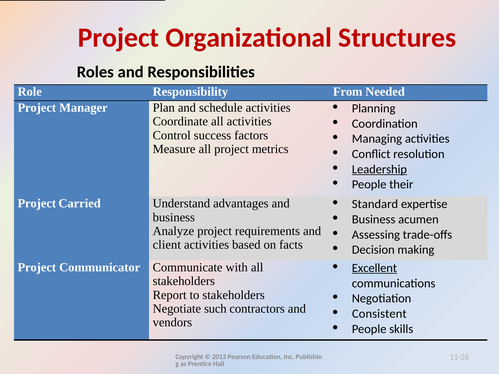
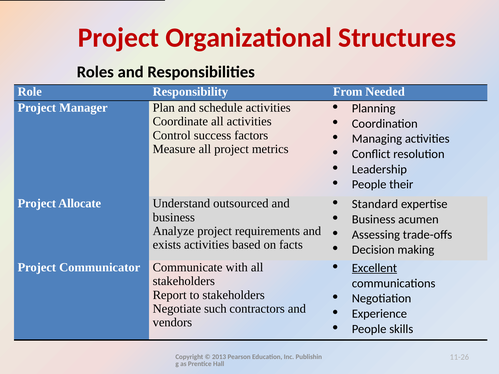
Leadership underline: present -> none (379, 169)
Carried: Carried -> Allocate (80, 204)
advantages: advantages -> outsourced (241, 204)
client: client -> exists (167, 245)
Consistent: Consistent -> Experience (379, 314)
